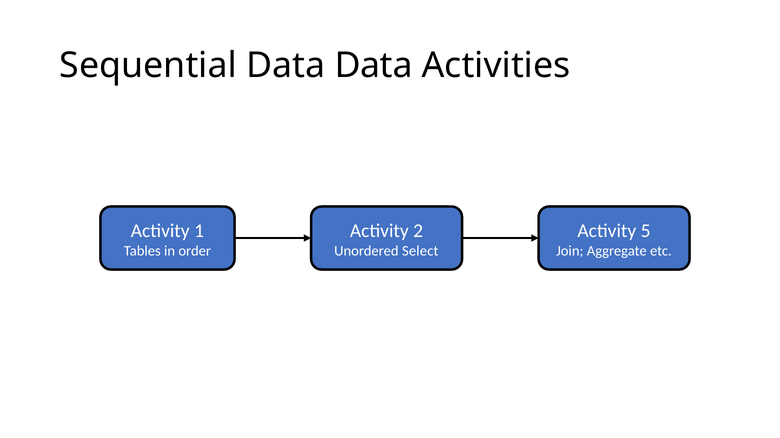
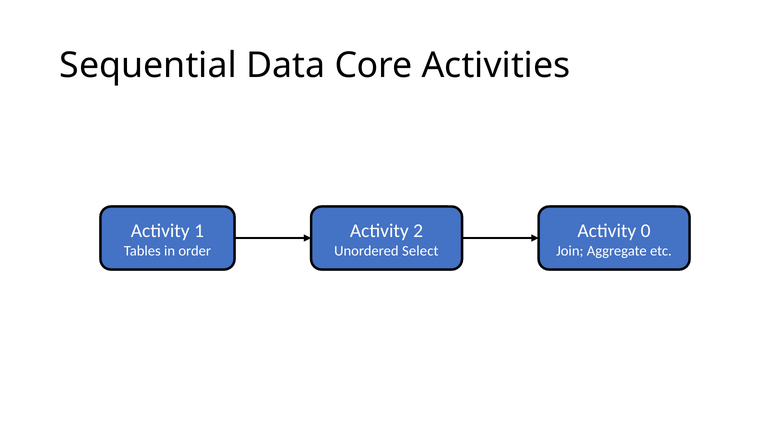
Data Data: Data -> Core (374, 66)
5: 5 -> 0 (646, 231)
